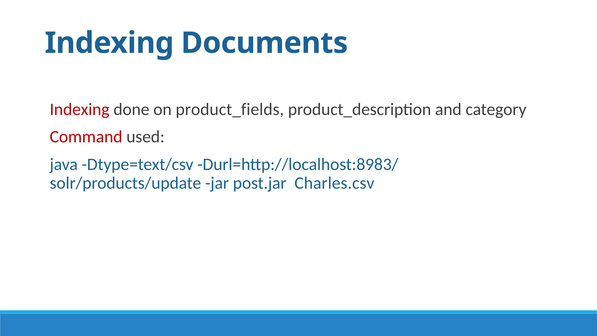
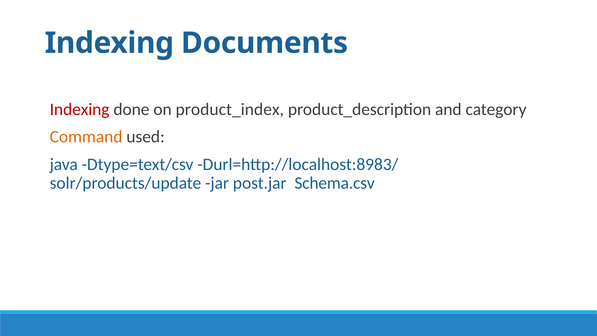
product_fields: product_fields -> product_index (230, 109)
Command colour: red -> orange (86, 137)
Charles.csv: Charles.csv -> Schema.csv (335, 183)
